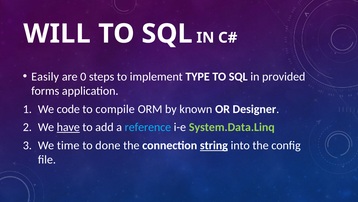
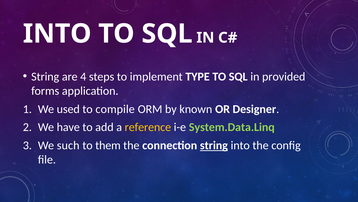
WILL: WILL -> INTO (57, 34)
Easily: Easily -> String (45, 76)
0: 0 -> 4 (83, 76)
code: code -> used (68, 109)
have underline: present -> none (68, 127)
reference colour: light blue -> yellow (148, 127)
time: time -> such (68, 145)
done: done -> them (108, 145)
